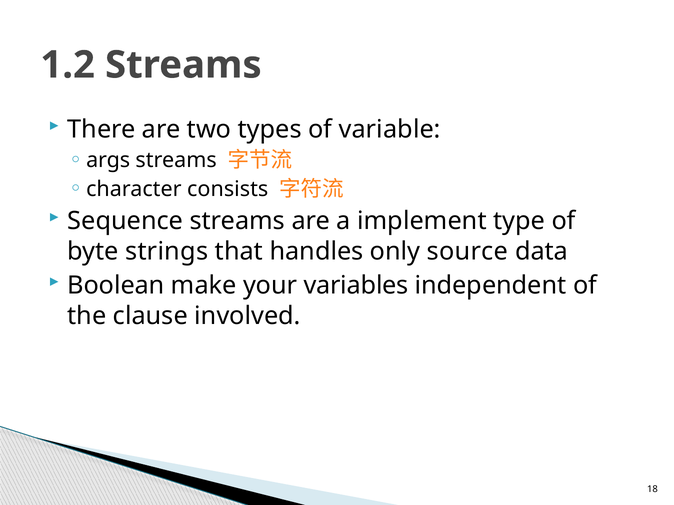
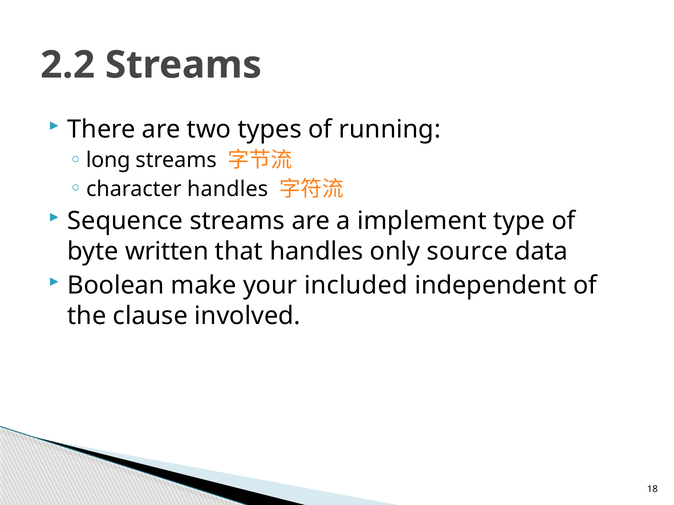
1.2: 1.2 -> 2.2 (68, 65)
variable: variable -> running (390, 129)
args: args -> long (108, 160)
character consists: consists -> handles (228, 189)
strings: strings -> written (167, 252)
variables: variables -> included (356, 286)
